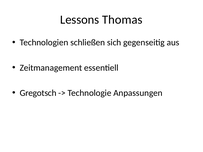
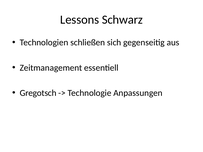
Thomas: Thomas -> Schwarz (122, 20)
